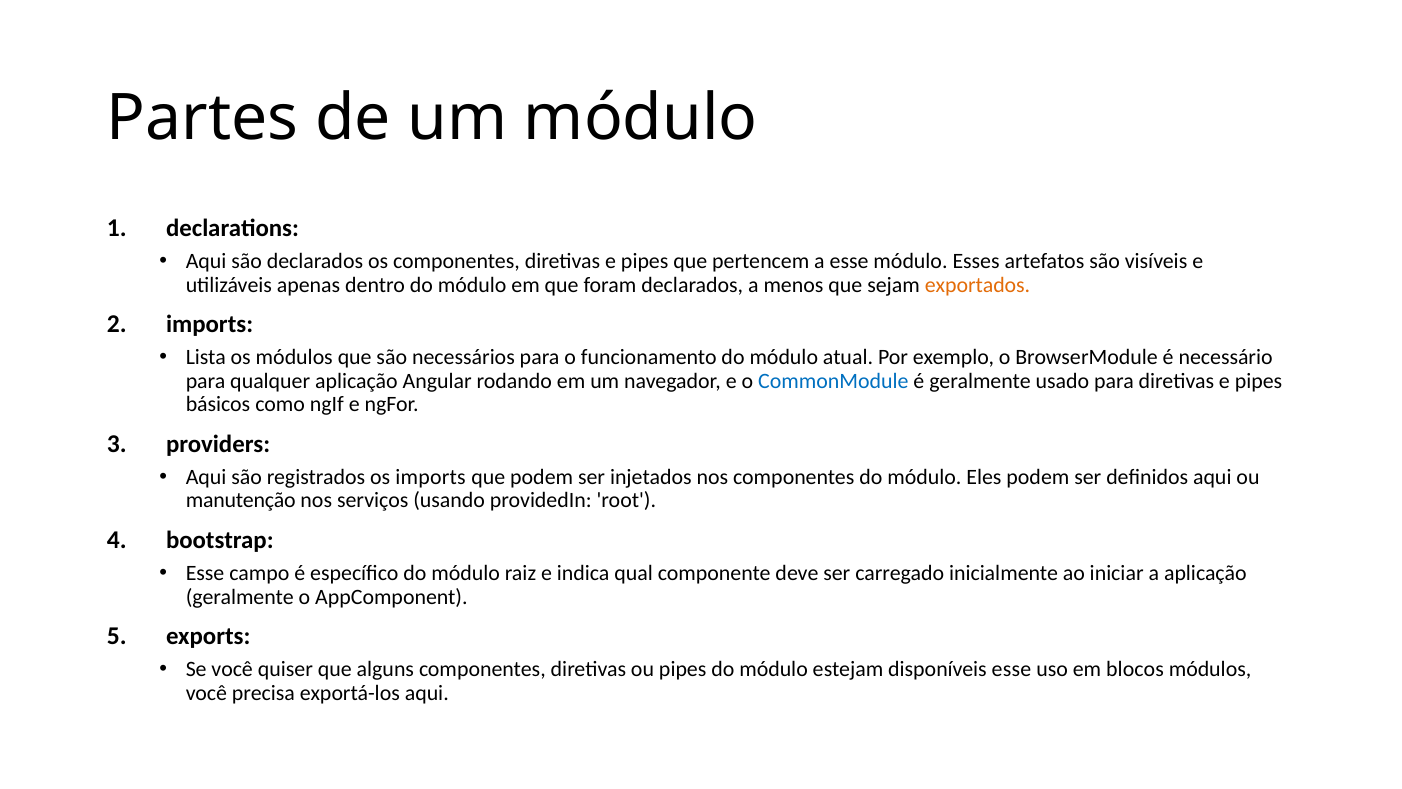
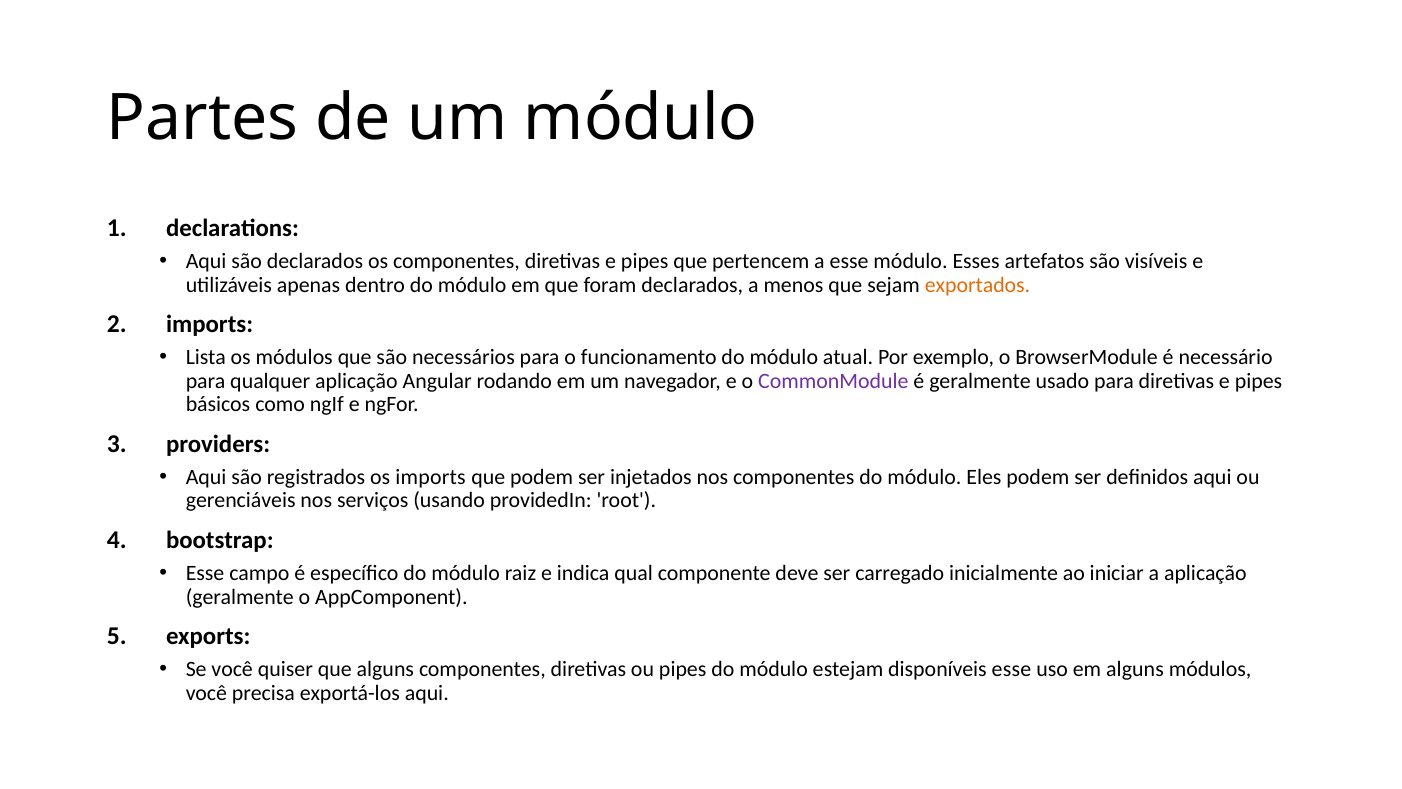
CommonModule colour: blue -> purple (833, 381)
manutenção: manutenção -> gerenciáveis (241, 501)
em blocos: blocos -> alguns (1135, 669)
